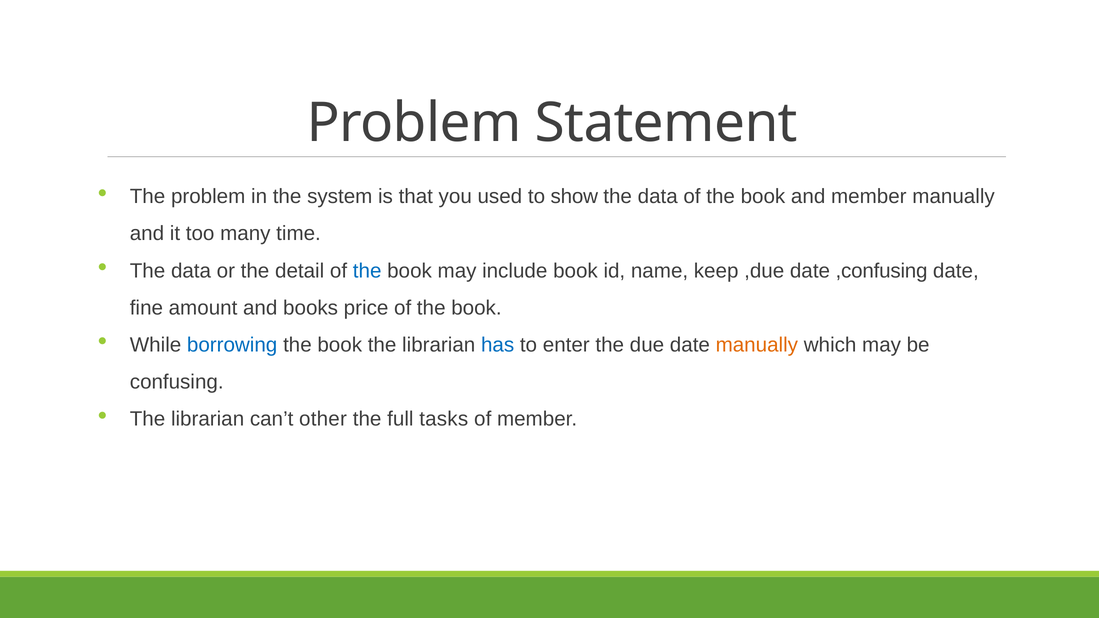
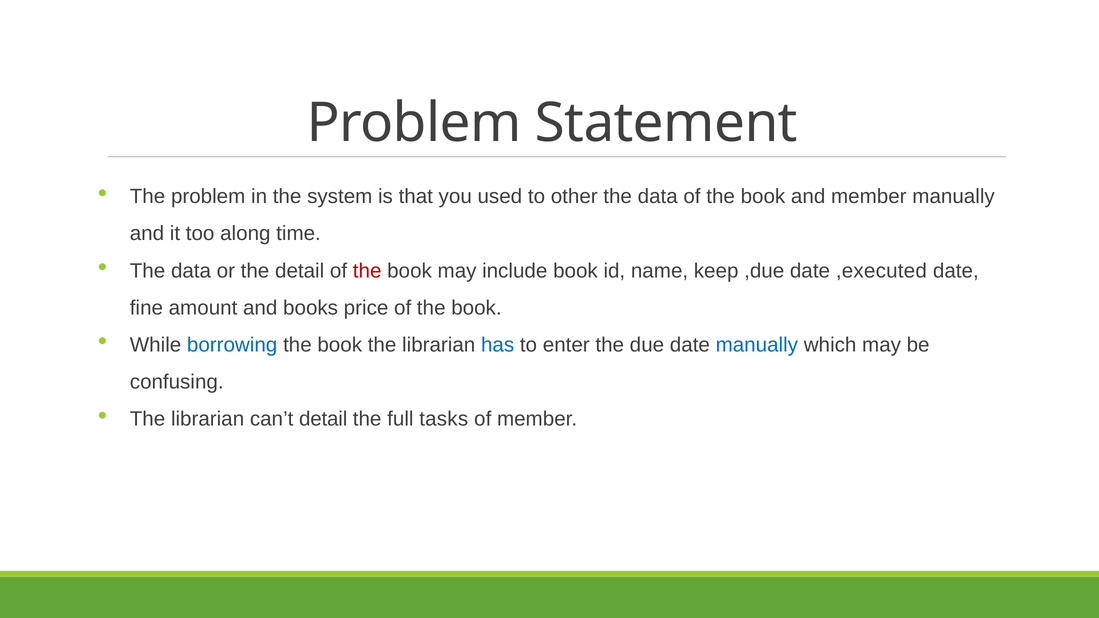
show: show -> other (574, 197)
many: many -> along (245, 234)
the colour: blue -> red (367, 271)
,confusing: ,confusing -> ,executed (881, 271)
manually colour: orange -> blue (757, 345)
can’t other: other -> detail (323, 419)
